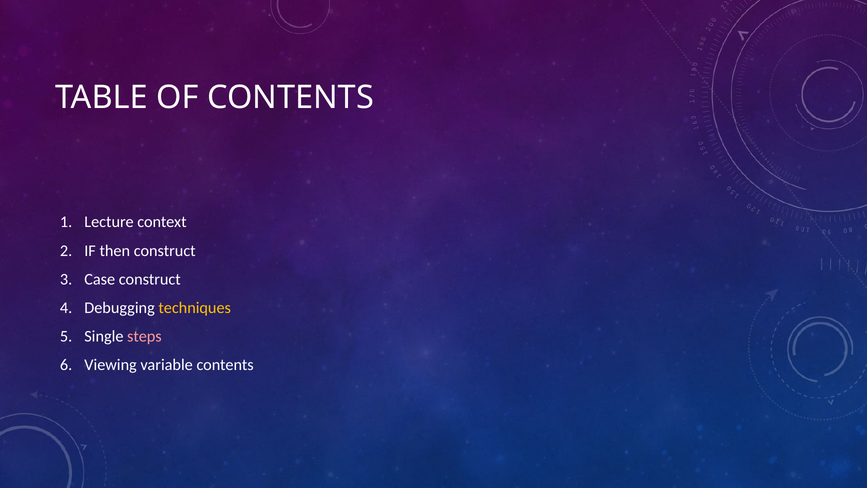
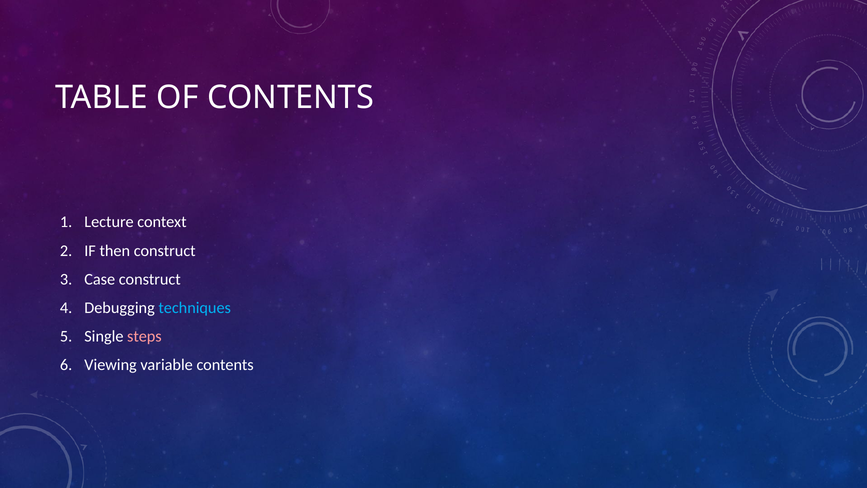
techniques colour: yellow -> light blue (195, 308)
